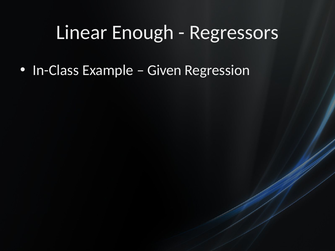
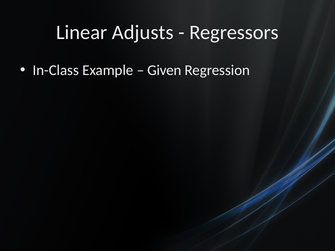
Enough: Enough -> Adjusts (143, 32)
